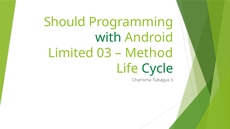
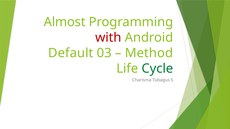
Should: Should -> Almost (65, 22)
with colour: green -> red (108, 38)
Limited: Limited -> Default (71, 53)
